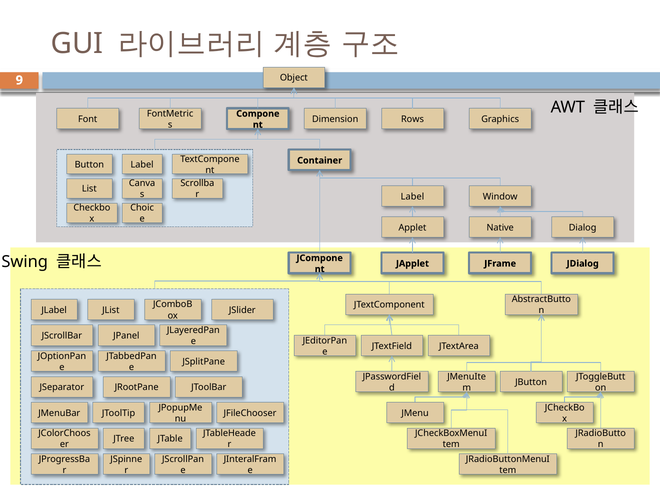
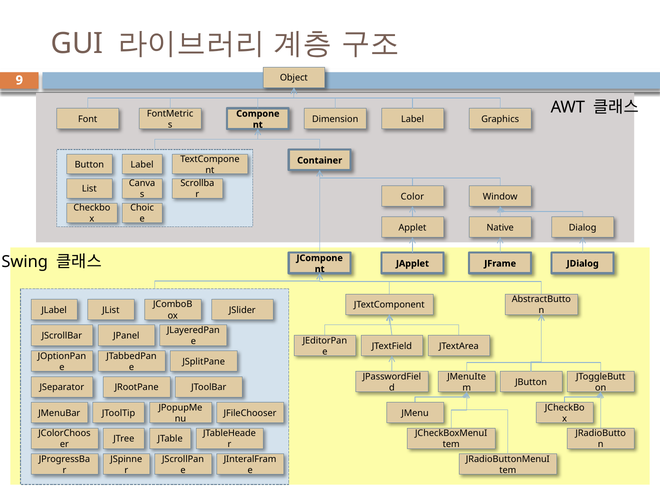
Dimension Rows: Rows -> Label (413, 119)
Label: Label -> Color (412, 197)
